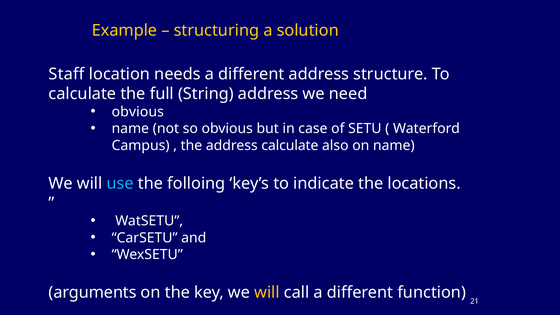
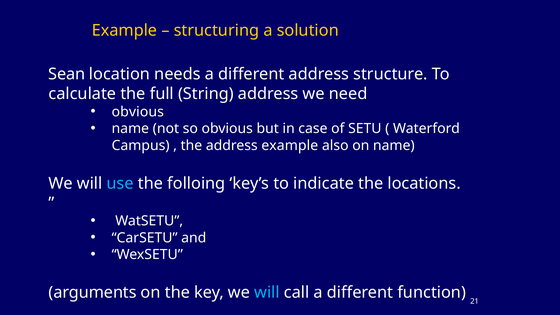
Staff: Staff -> Sean (67, 74)
address calculate: calculate -> example (290, 145)
will colour: yellow -> light blue (267, 293)
